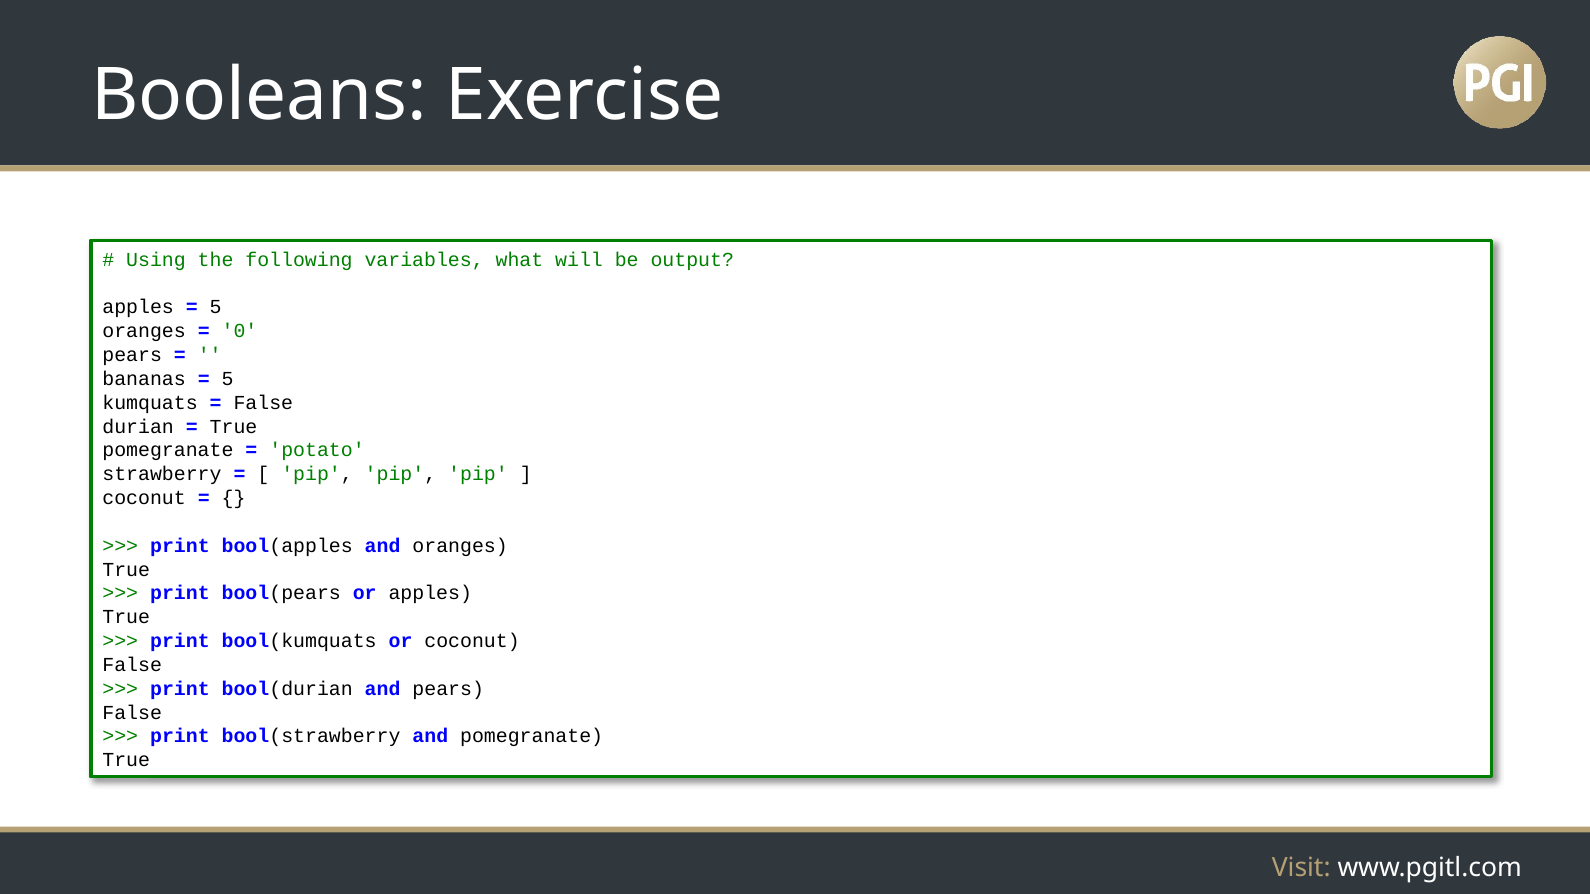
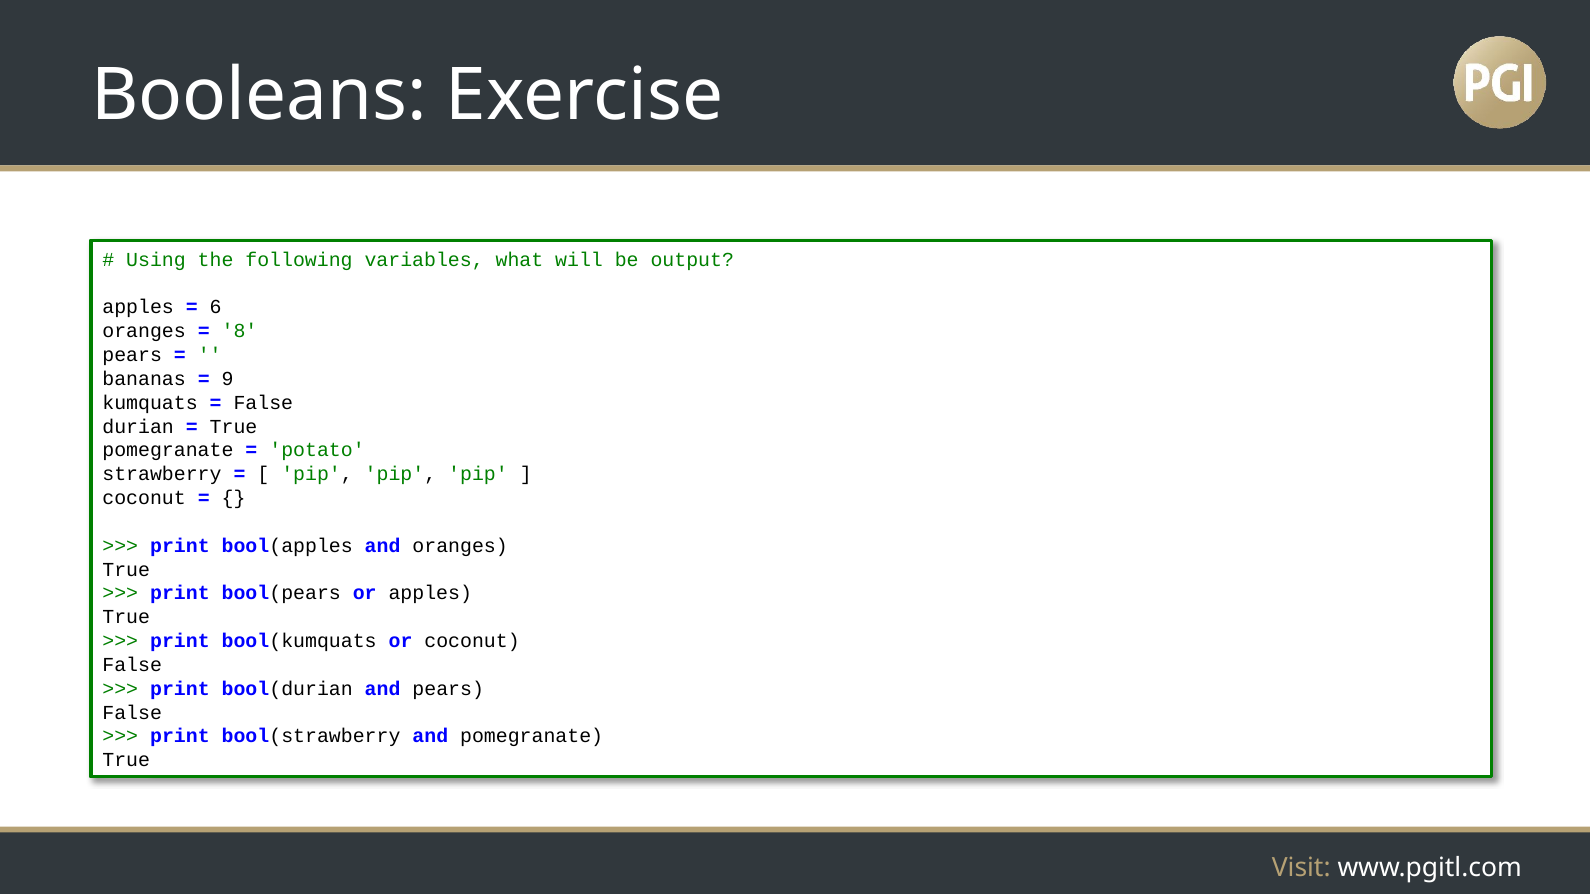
5: 5 -> 6 (216, 307)
0: 0 -> 8 (240, 331)
5: 5 -> 9 (228, 379)
